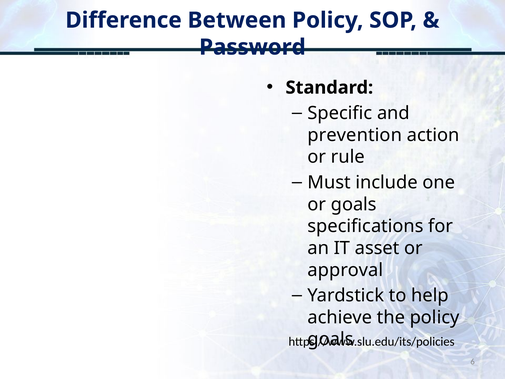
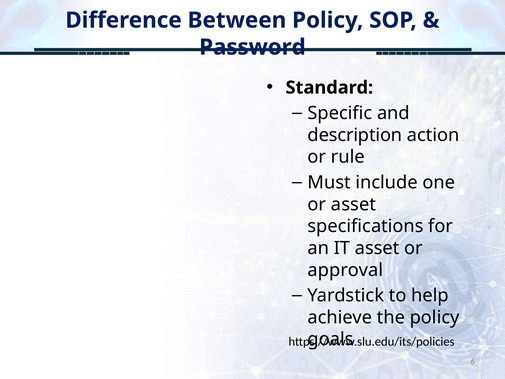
prevention: prevention -> description (355, 135)
or goals: goals -> asset (354, 204)
